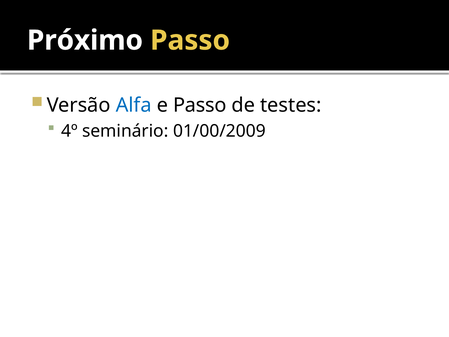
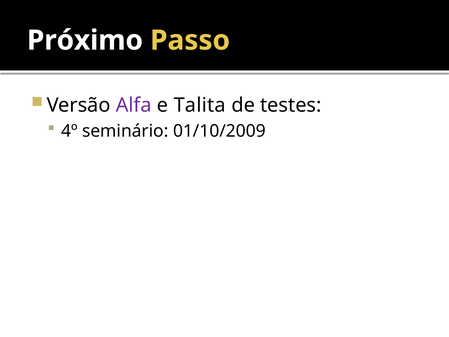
Alfa colour: blue -> purple (134, 105)
e Passo: Passo -> Talita (200, 105)
01/00/2009: 01/00/2009 -> 01/10/2009 (219, 131)
